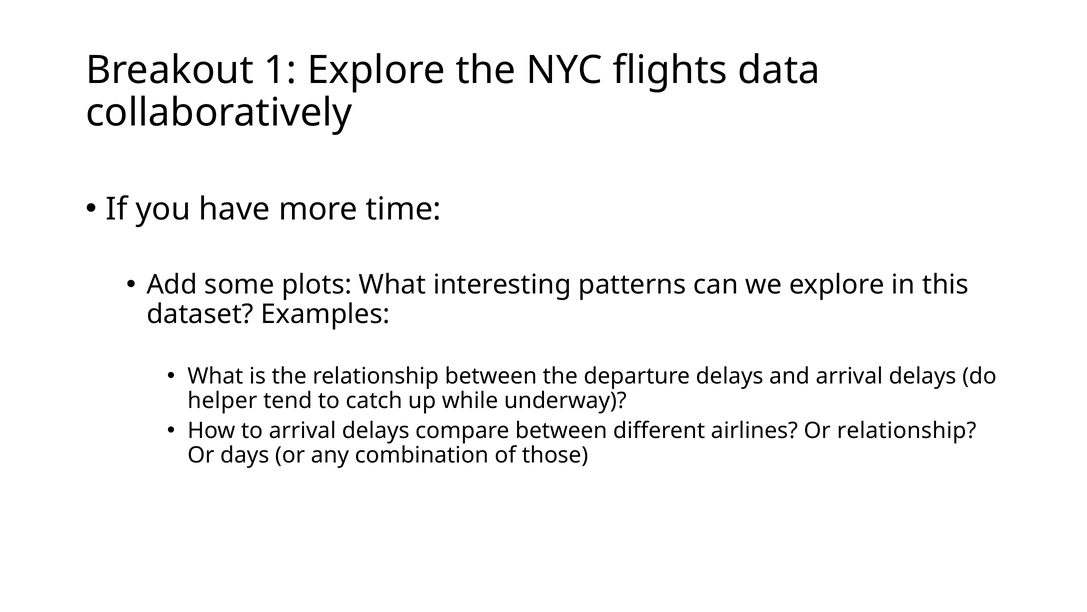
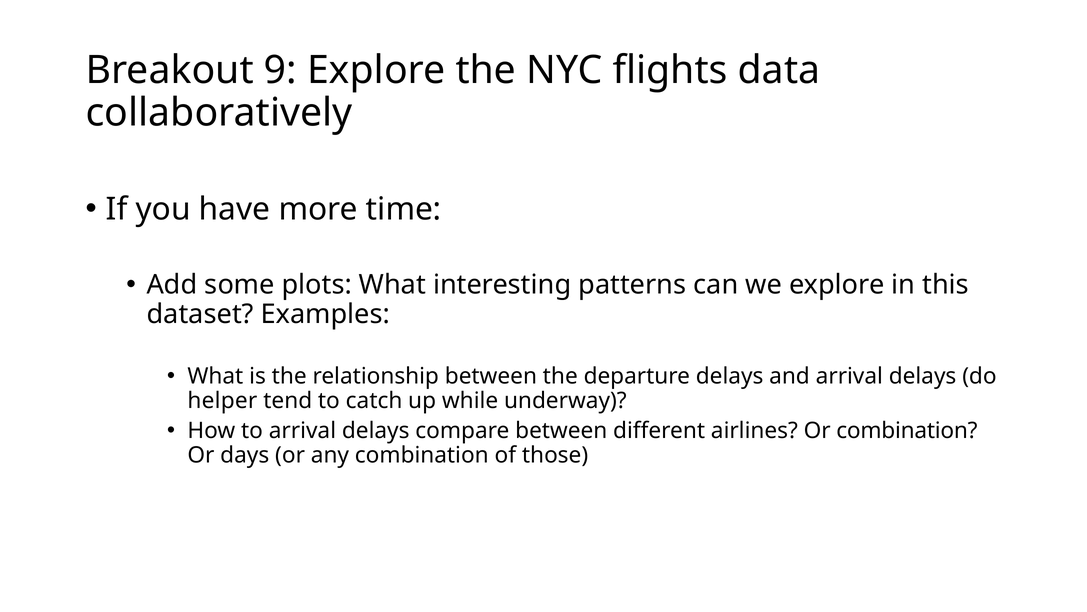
1: 1 -> 9 (280, 70)
Or relationship: relationship -> combination (907, 430)
